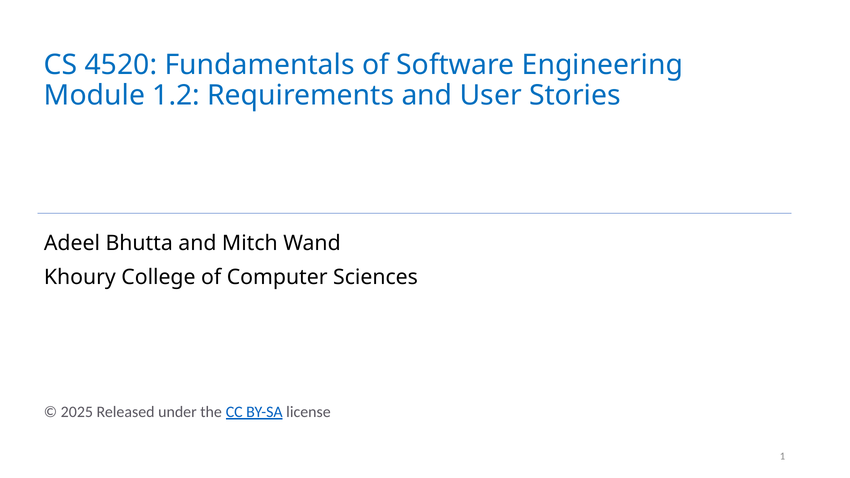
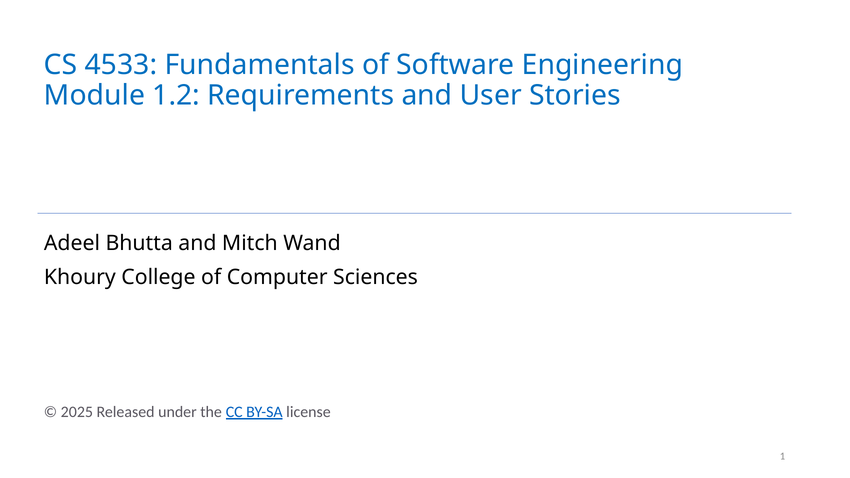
4520: 4520 -> 4533 (121, 65)
